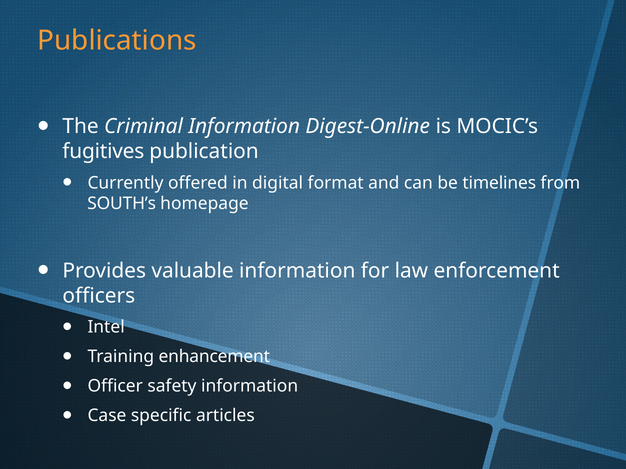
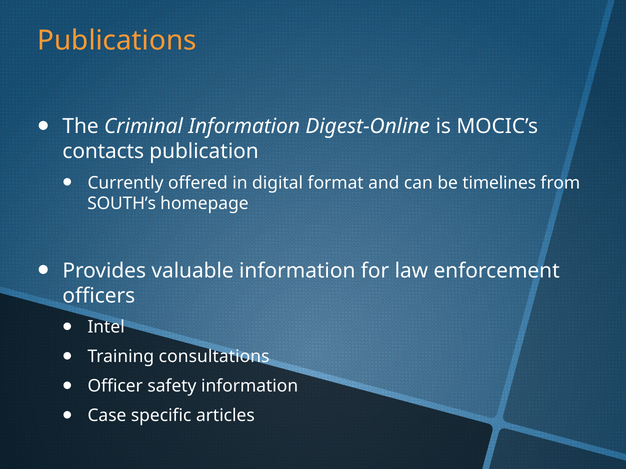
fugitives: fugitives -> contacts (103, 152)
enhancement: enhancement -> consultations (214, 357)
